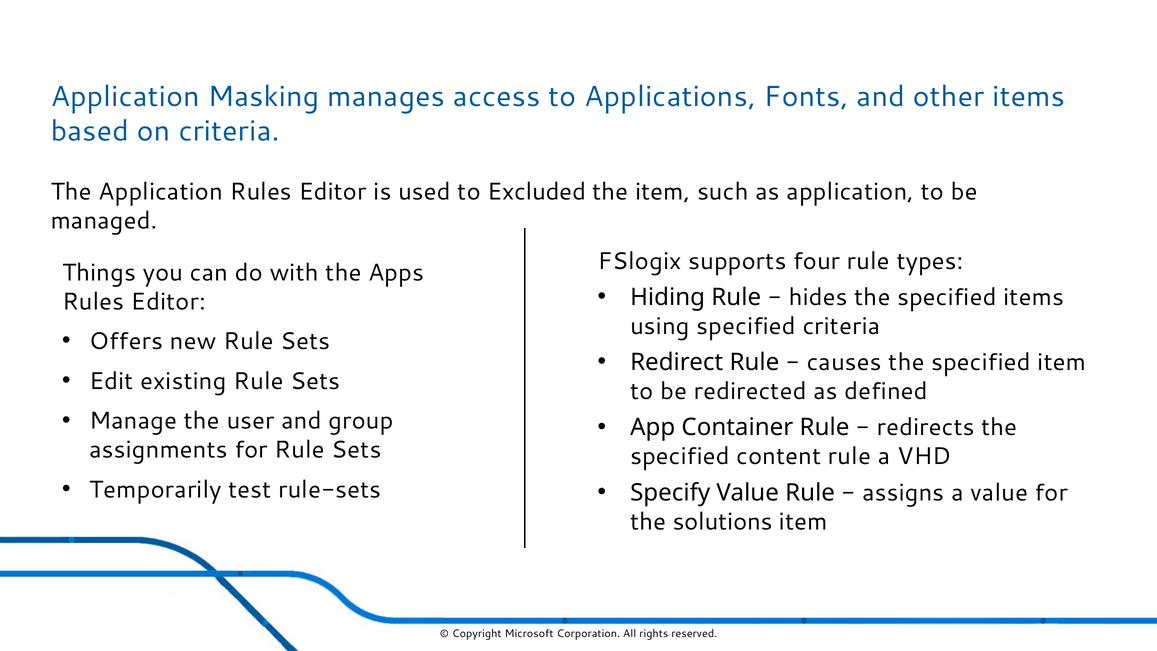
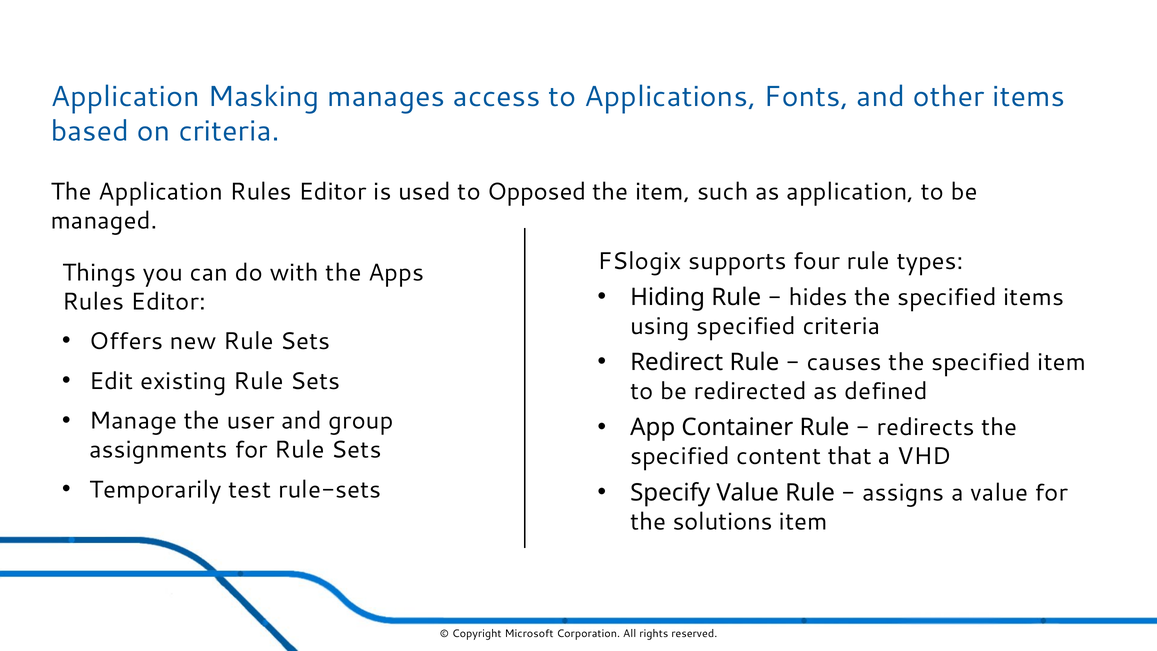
Excluded: Excluded -> Opposed (537, 192)
content rule: rule -> that (850, 456)
